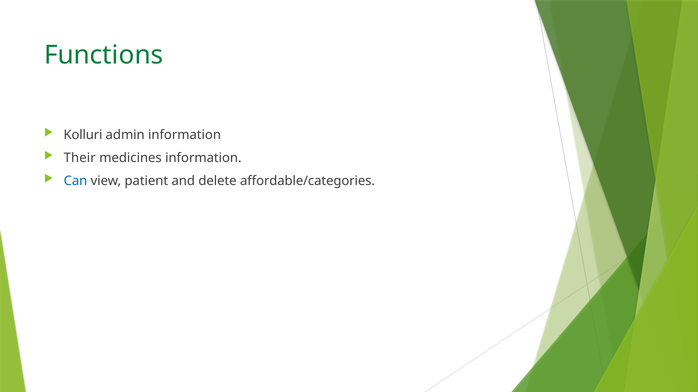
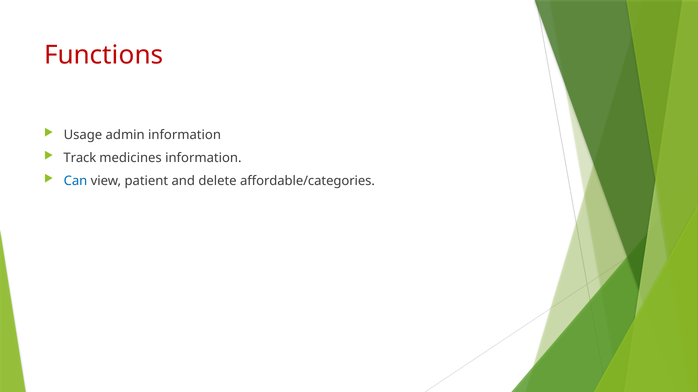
Functions colour: green -> red (104, 55)
Kolluri: Kolluri -> Usage (83, 135)
Their: Their -> Track (80, 158)
